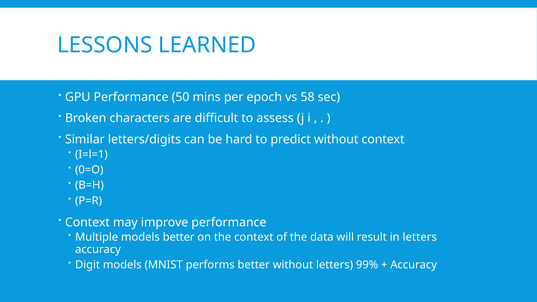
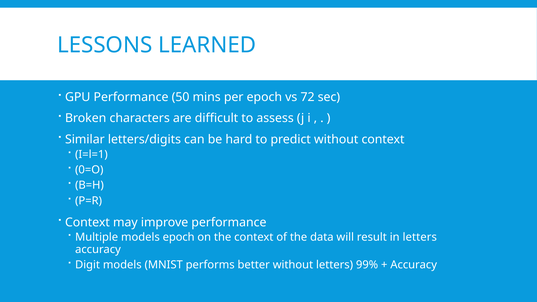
58: 58 -> 72 (308, 97)
models better: better -> epoch (179, 237)
